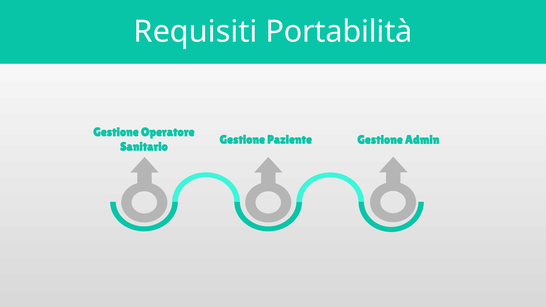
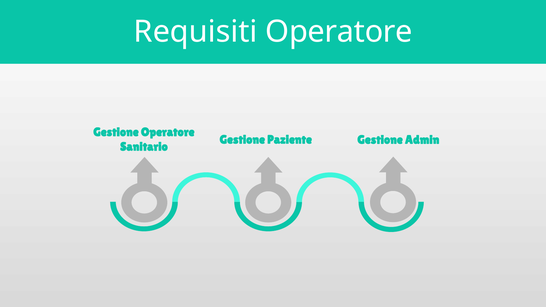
Requisiti Portabilità: Portabilità -> Operatore (339, 32)
